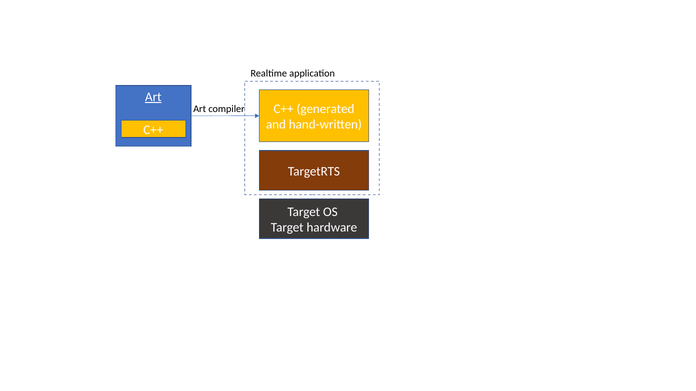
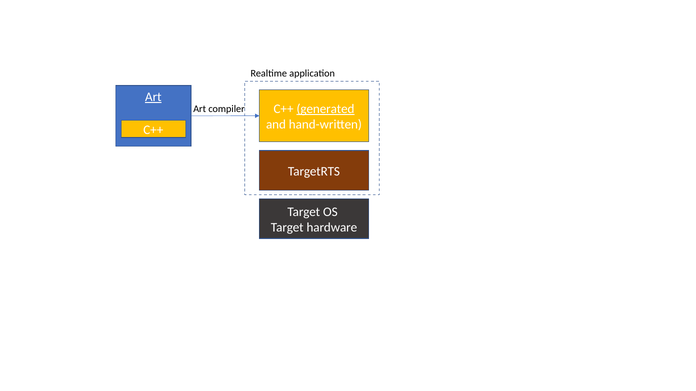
generated underline: none -> present (326, 109)
